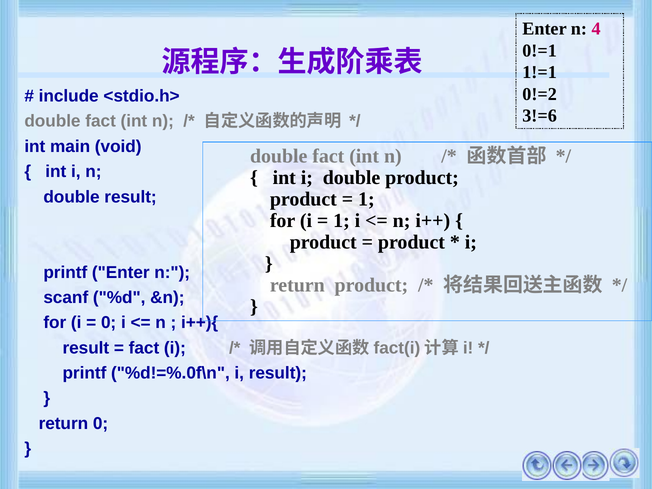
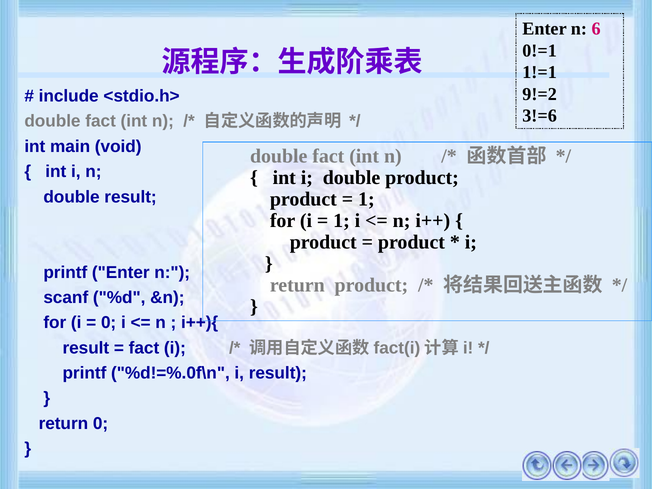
4: 4 -> 6 (596, 29)
0!=2: 0!=2 -> 9!=2 (540, 94)
